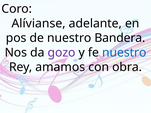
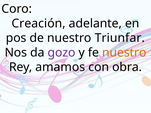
Alívianse: Alívianse -> Creación (39, 23)
Bandera: Bandera -> Triunfar (120, 38)
nuestro colour: blue -> orange (124, 53)
